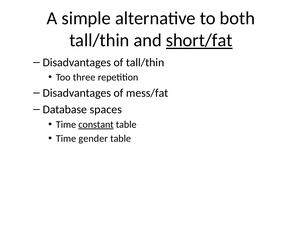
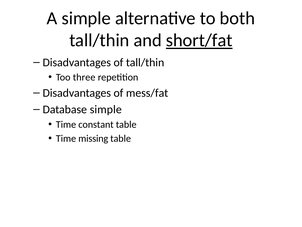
Database spaces: spaces -> simple (106, 109)
constant underline: present -> none (96, 124)
gender: gender -> missing (93, 138)
